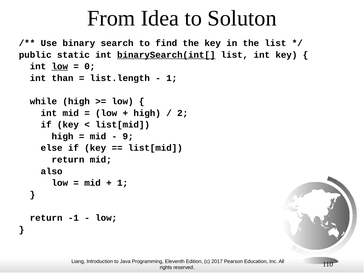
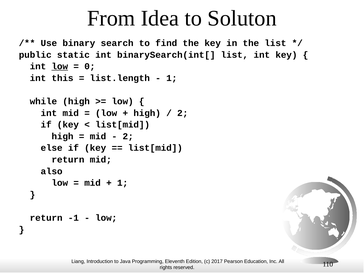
binarySearch(int[ underline: present -> none (166, 55)
than: than -> this (63, 78)
9: 9 -> 2 (128, 136)
